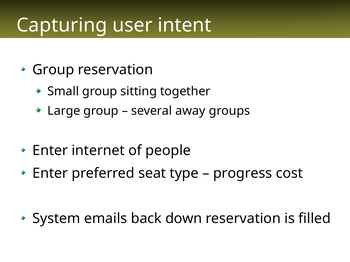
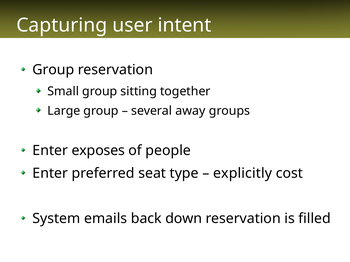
internet: internet -> exposes (98, 151)
progress: progress -> explicitly (243, 173)
